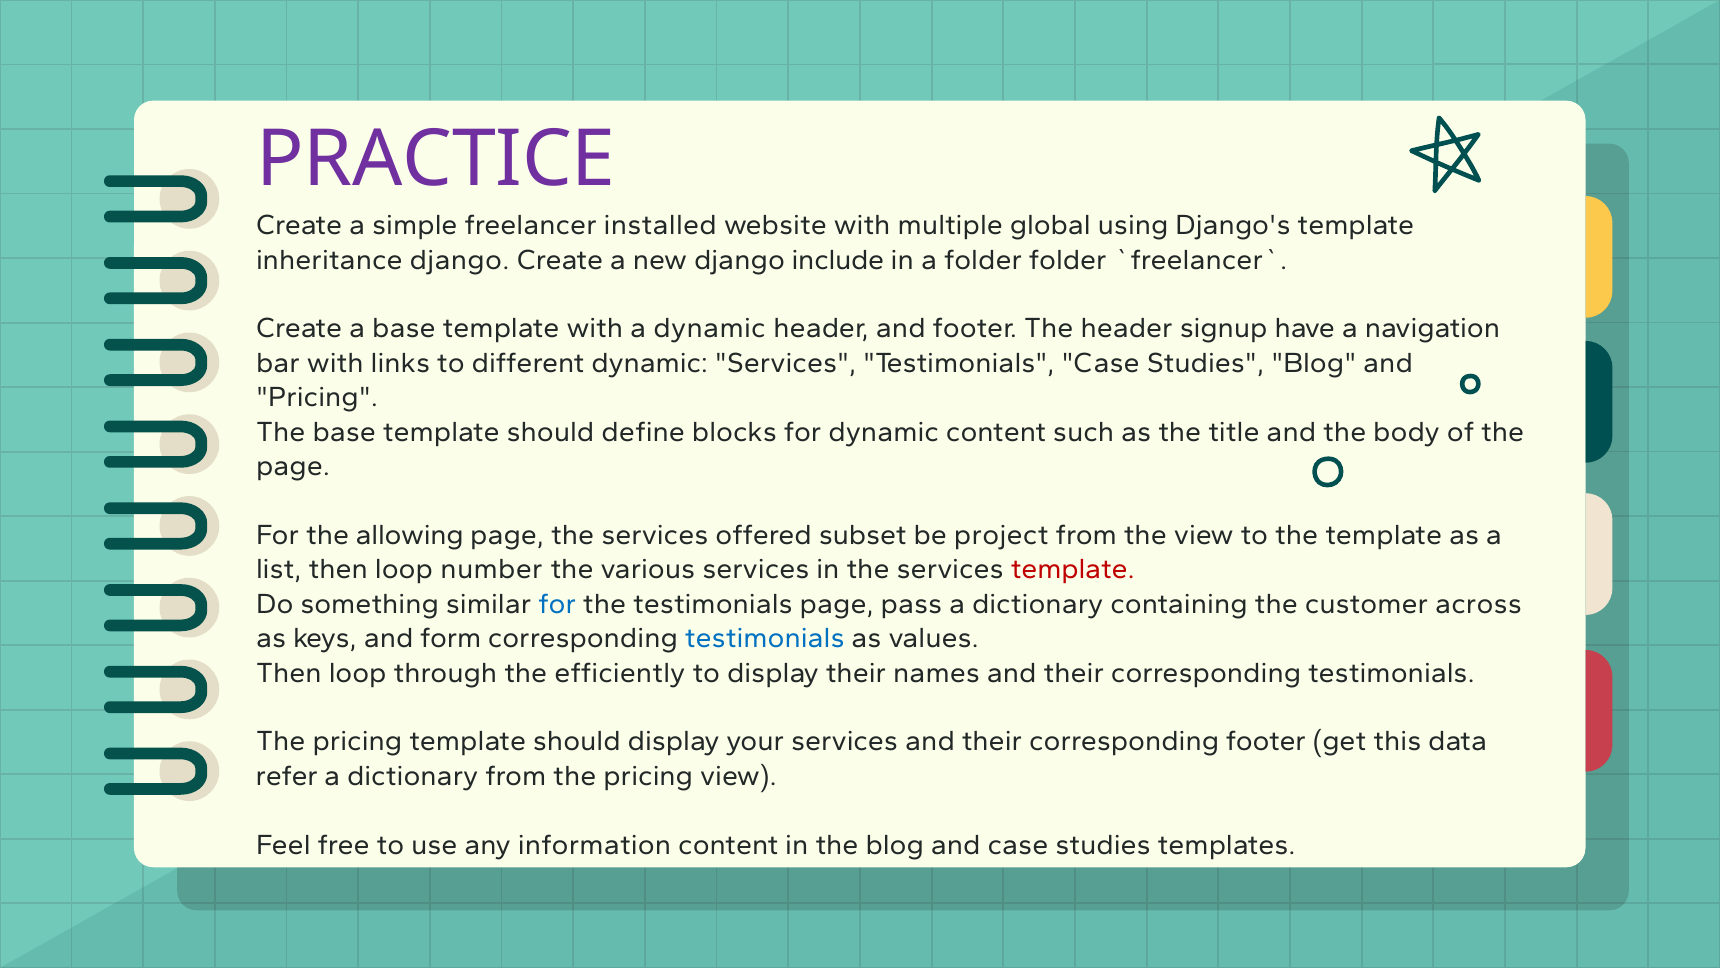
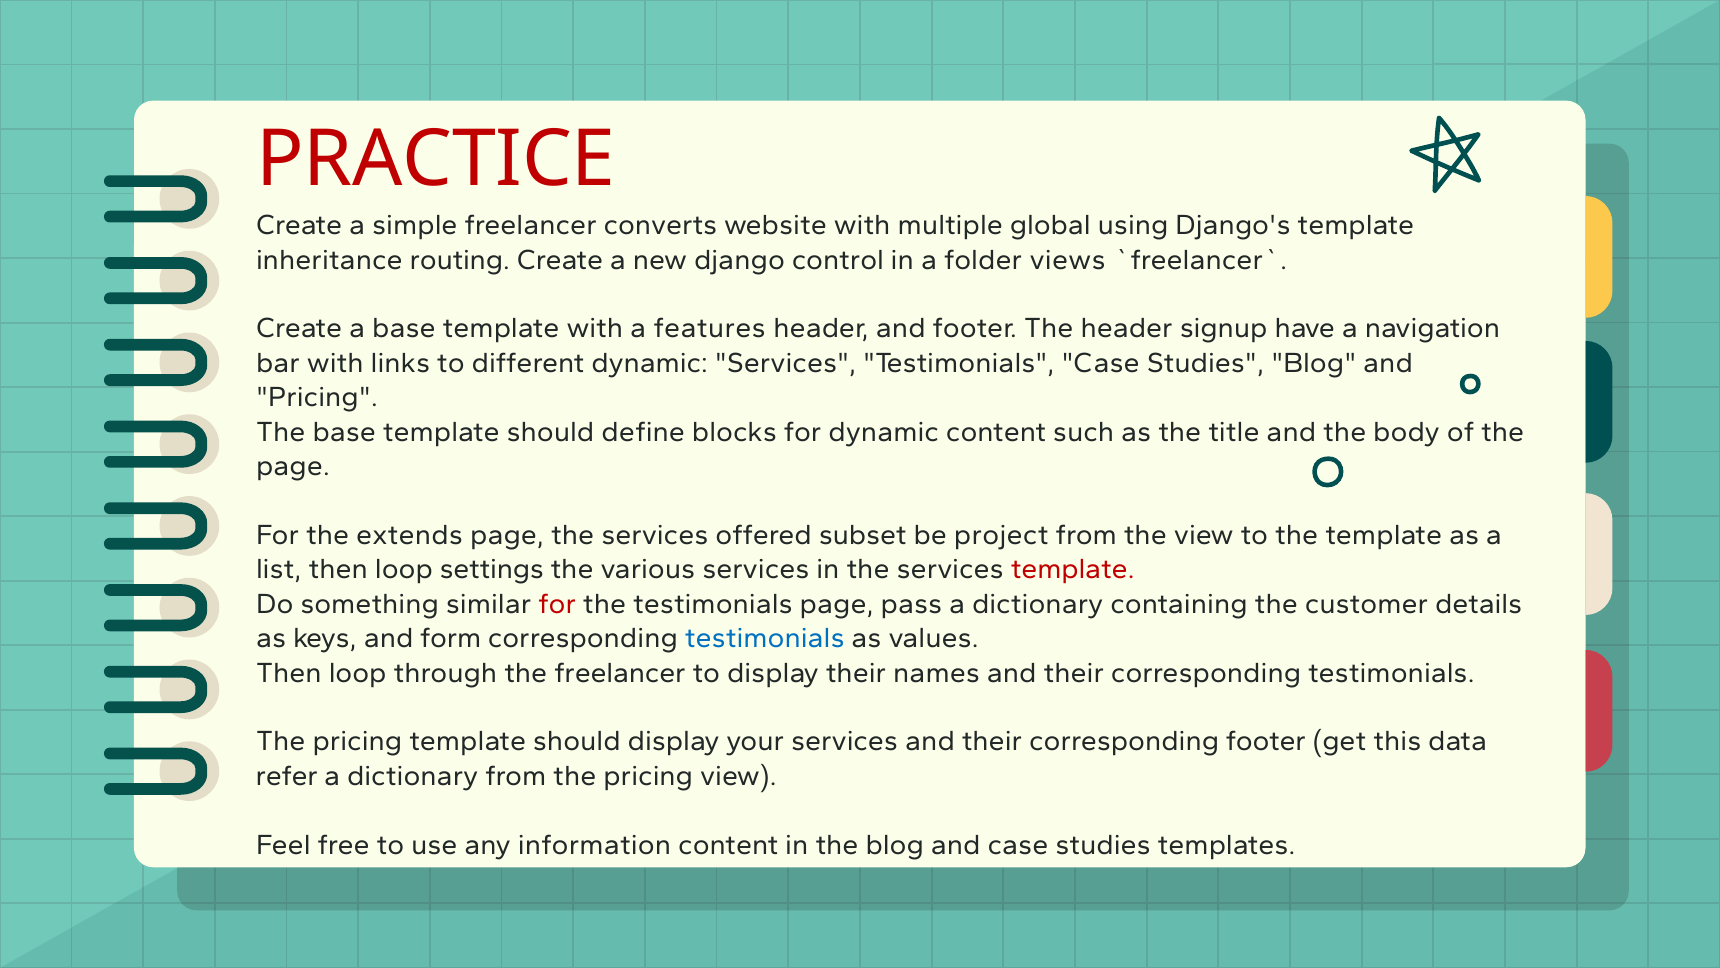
PRACTICE colour: purple -> red (436, 160)
installed: installed -> converts (660, 225)
inheritance django: django -> routing (460, 259)
include: include -> control (838, 259)
folder folder: folder -> views (1068, 259)
a dynamic: dynamic -> features (710, 328)
allowing: allowing -> extends (409, 535)
number: number -> settings (492, 569)
for colour: blue -> red (557, 603)
across: across -> details (1479, 603)
the efficiently: efficiently -> freelancer (620, 672)
